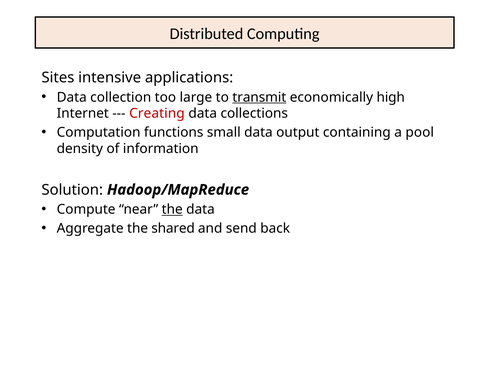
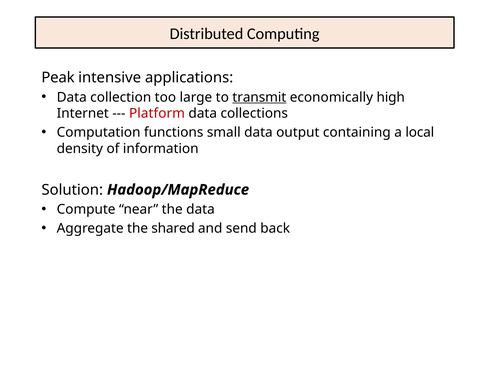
Sites: Sites -> Peak (58, 77)
Creating: Creating -> Platform (157, 113)
pool: pool -> local (420, 132)
the underline: present -> none (172, 209)
